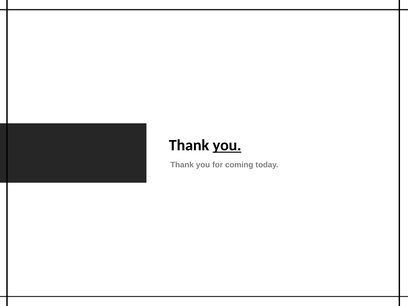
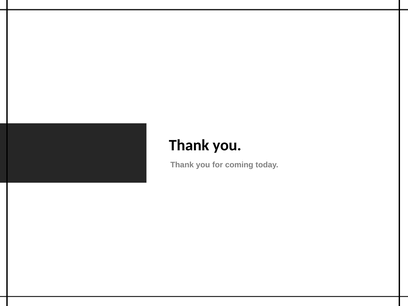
you underline: present -> none (227, 145)
